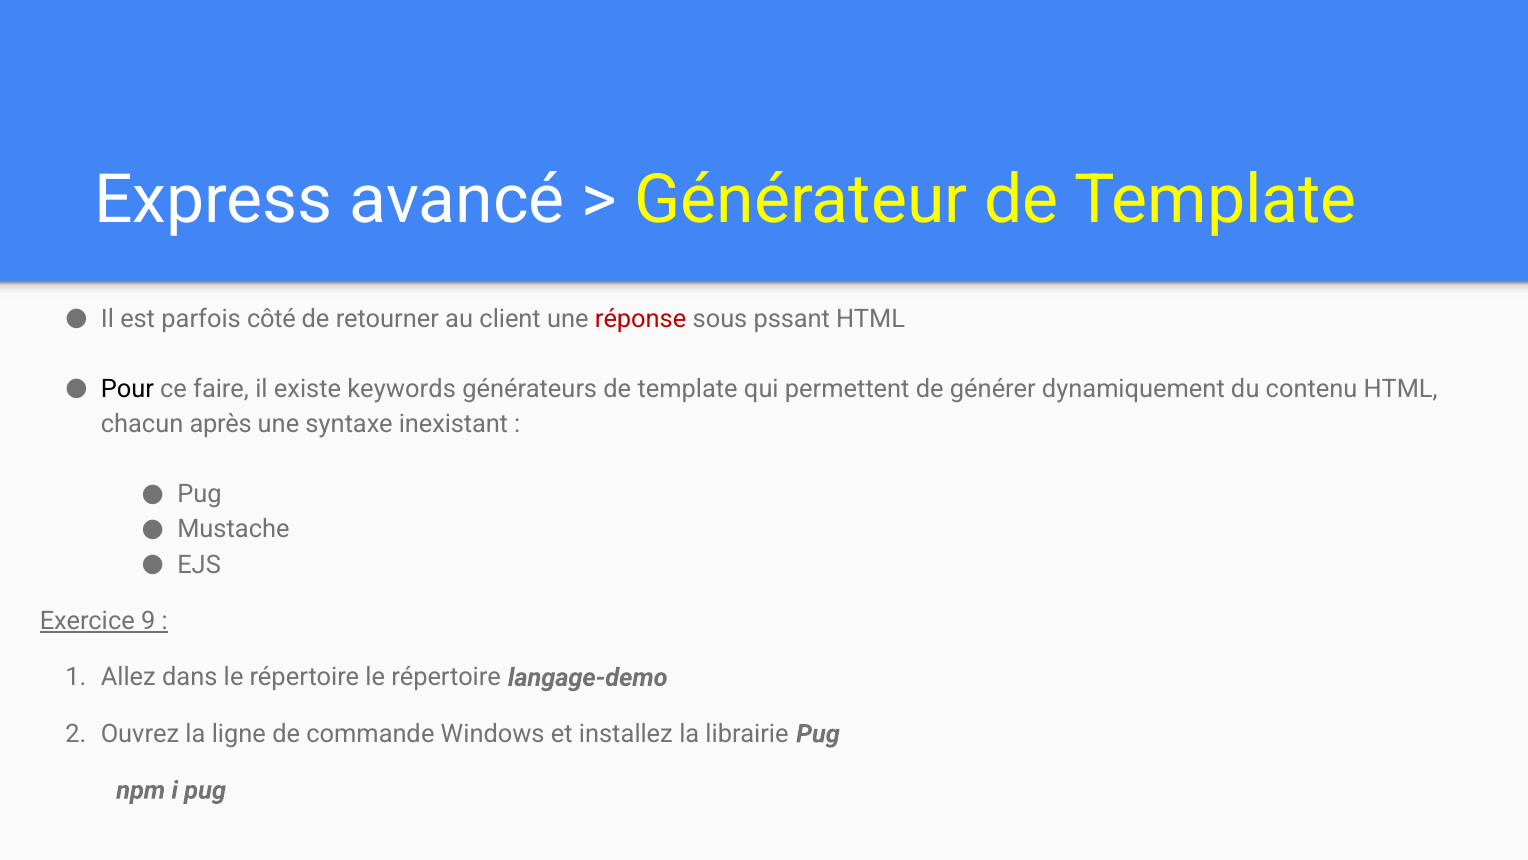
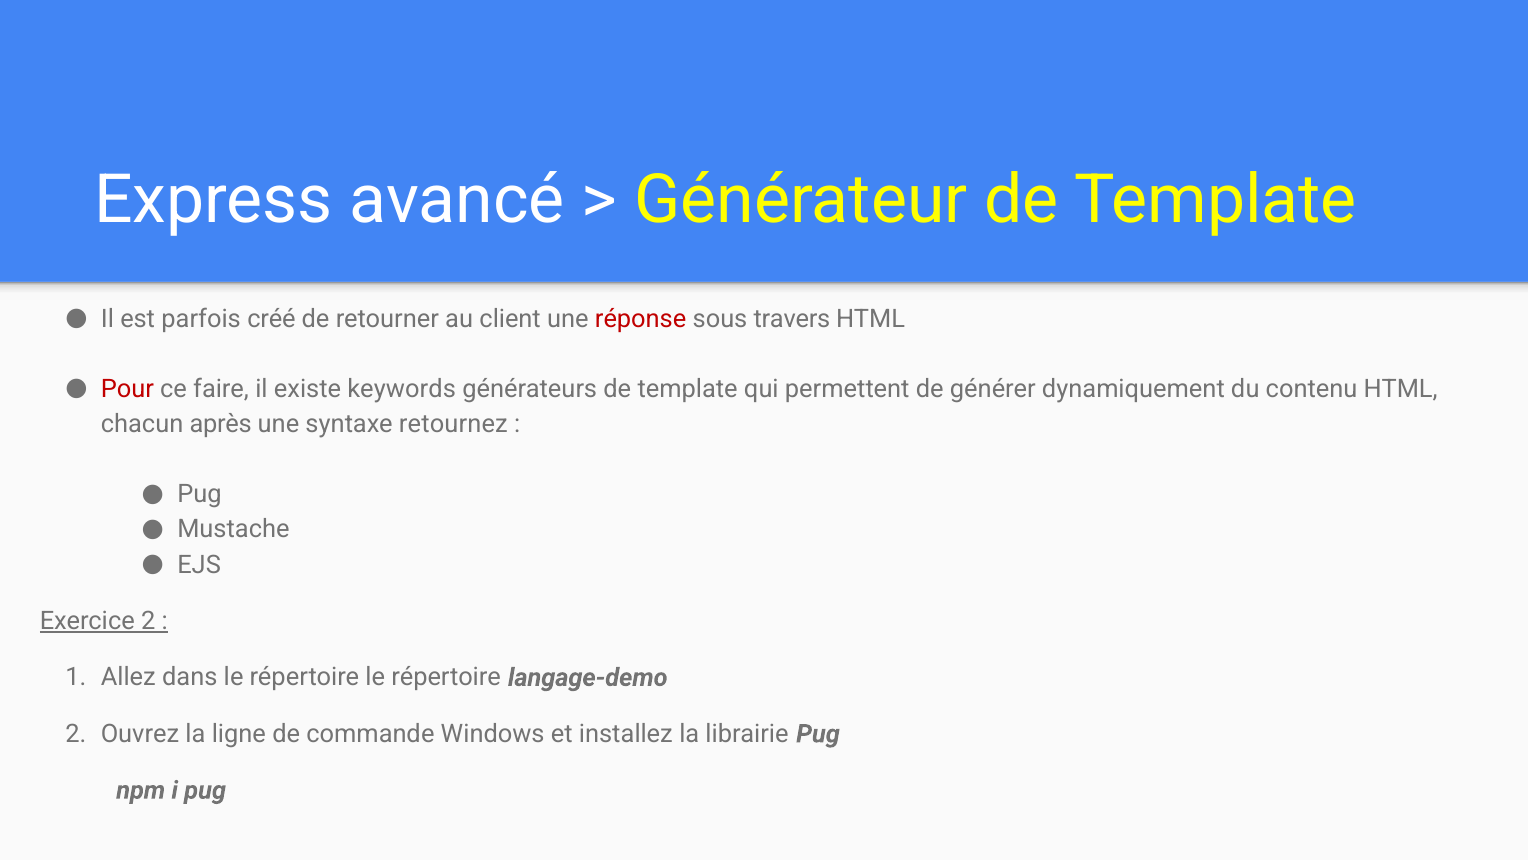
côté: côté -> créé (271, 318)
pssant: pssant -> travers (792, 318)
Pour colour: black -> red (127, 389)
inexistant: inexistant -> retournez (453, 424)
Exercice 9: 9 -> 2 (148, 621)
